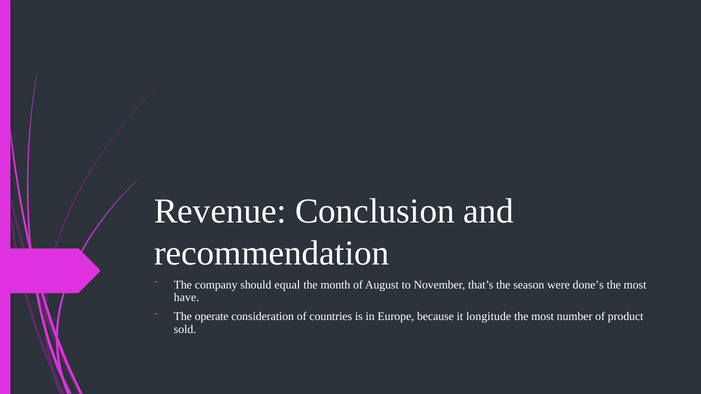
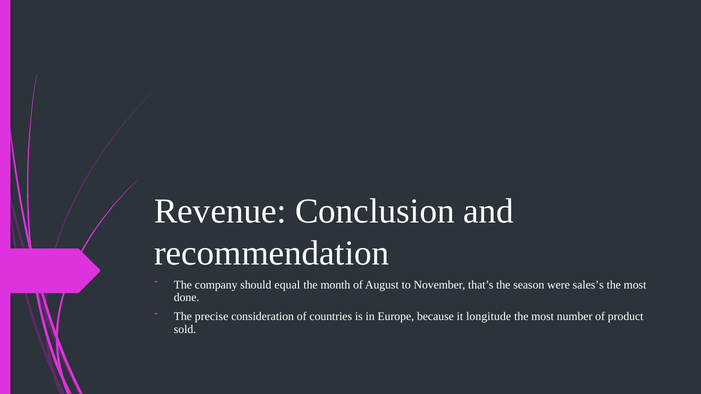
done’s: done’s -> sales’s (588, 285)
have: have -> done (187, 298)
operate: operate -> precise (212, 317)
